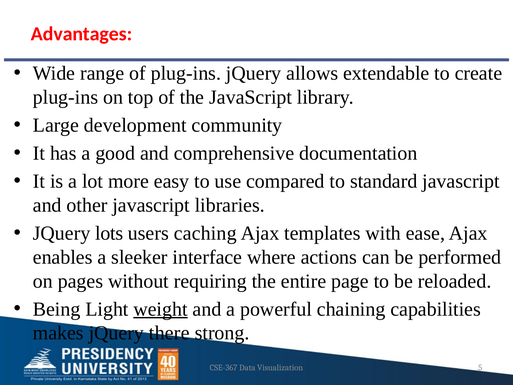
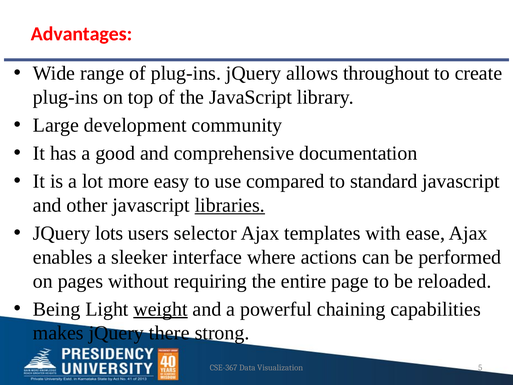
extendable: extendable -> throughout (386, 73)
libraries underline: none -> present (230, 205)
caching: caching -> selector (205, 233)
